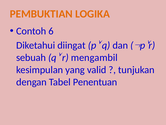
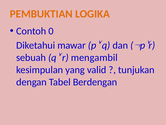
6: 6 -> 0 (51, 31)
diingat: diingat -> mawar (72, 45)
Penentuan: Penentuan -> Berdengan (95, 82)
